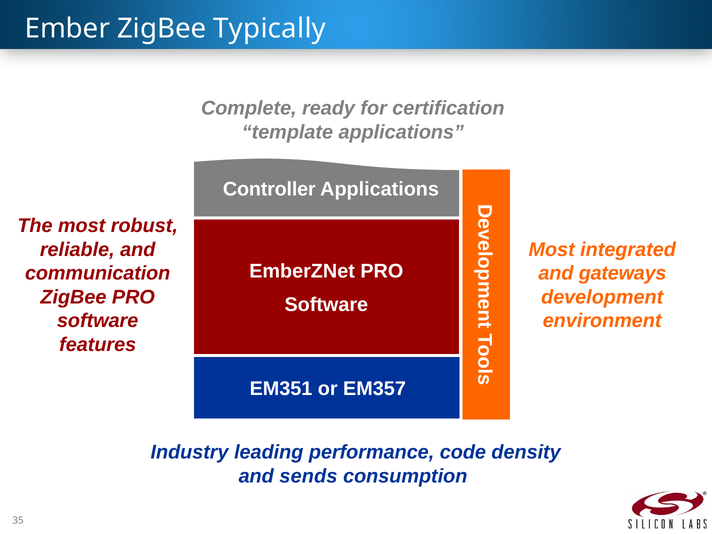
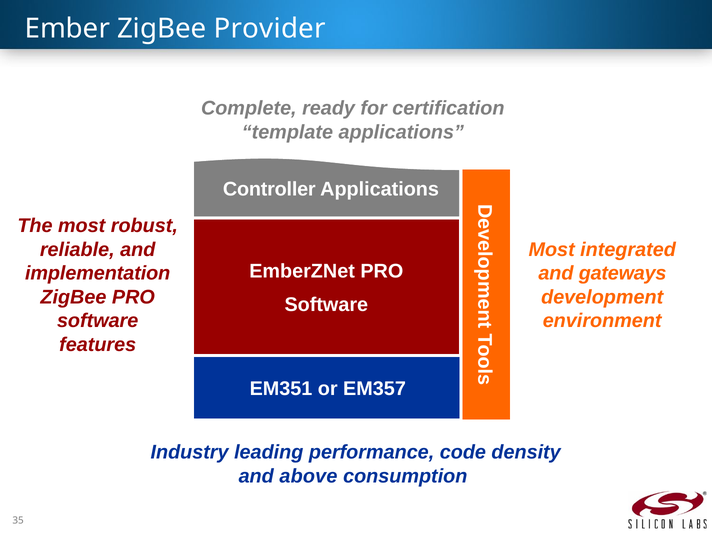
Typically: Typically -> Provider (270, 29)
communication: communication -> implementation (98, 273)
sends: sends -> above (308, 476)
